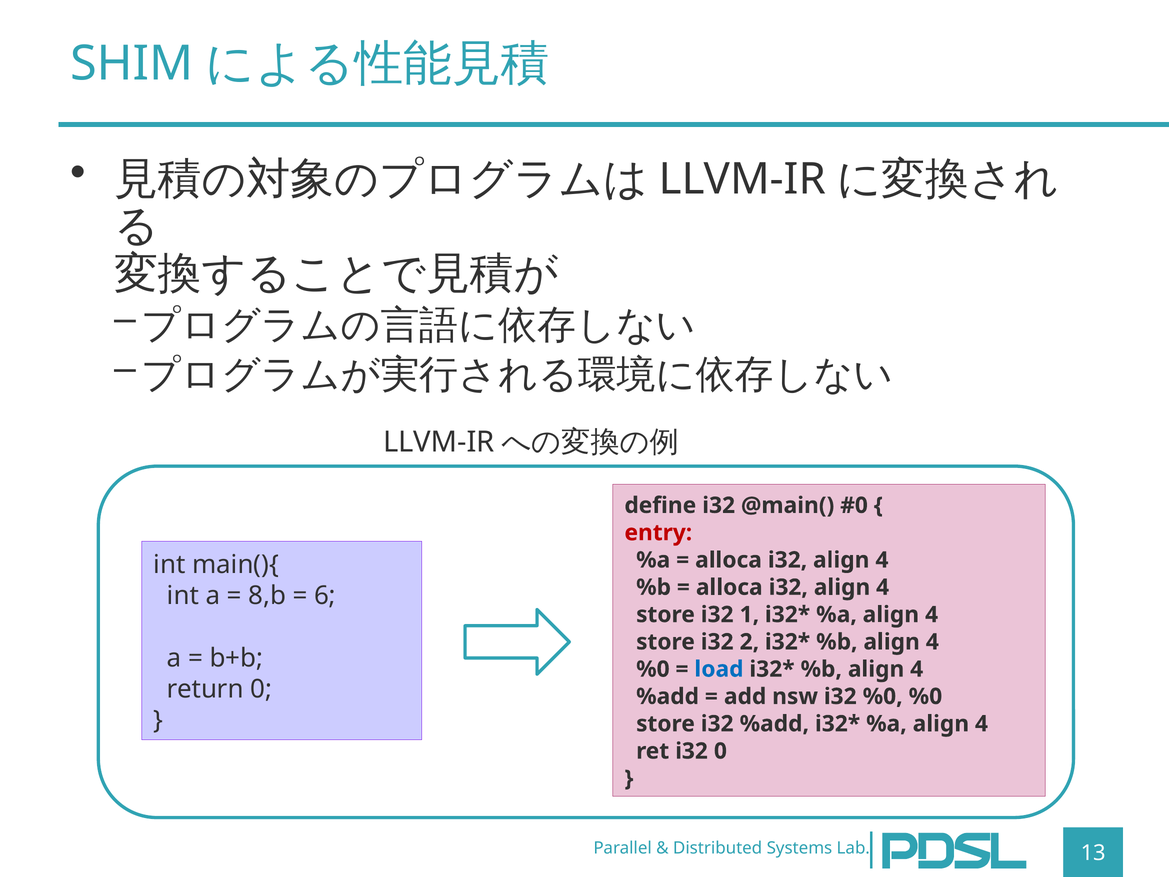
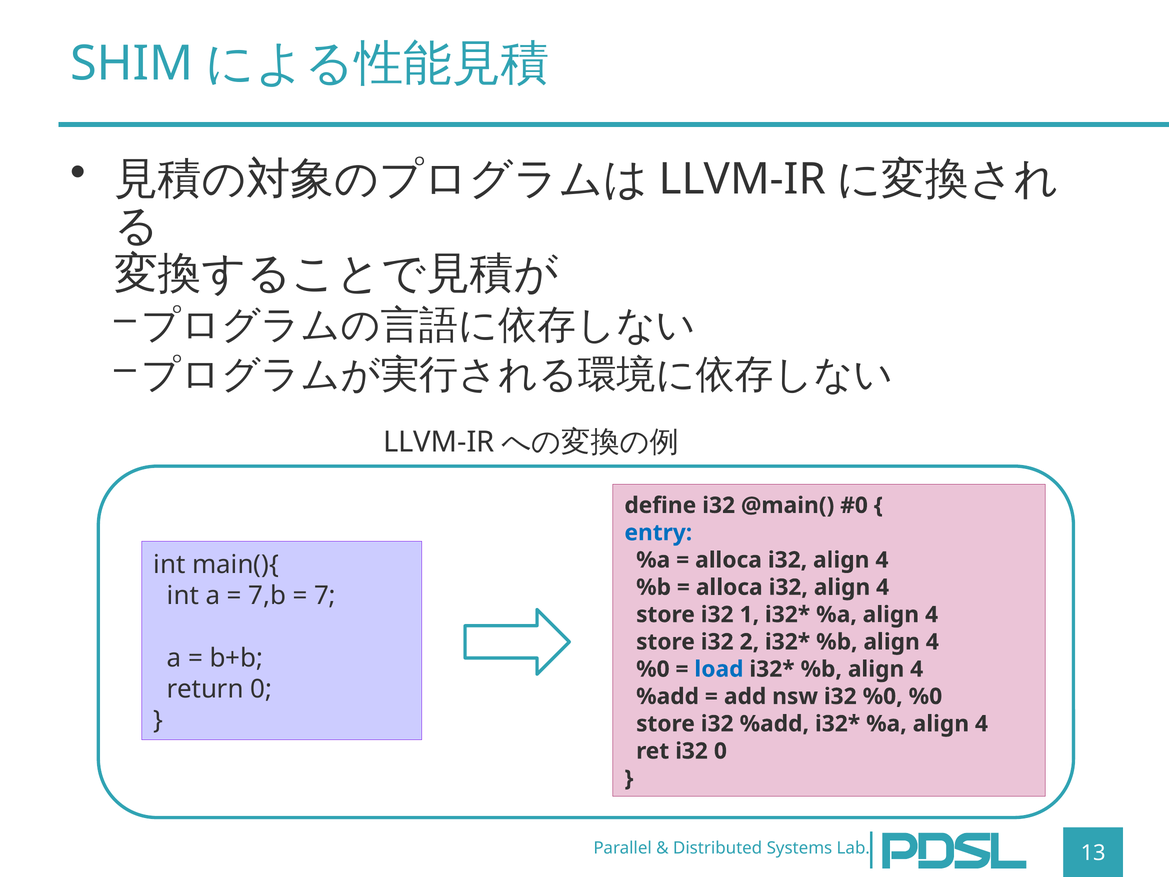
entry colour: red -> blue (658, 533)
8,b: 8,b -> 7,b (267, 596)
6: 6 -> 7 (325, 596)
